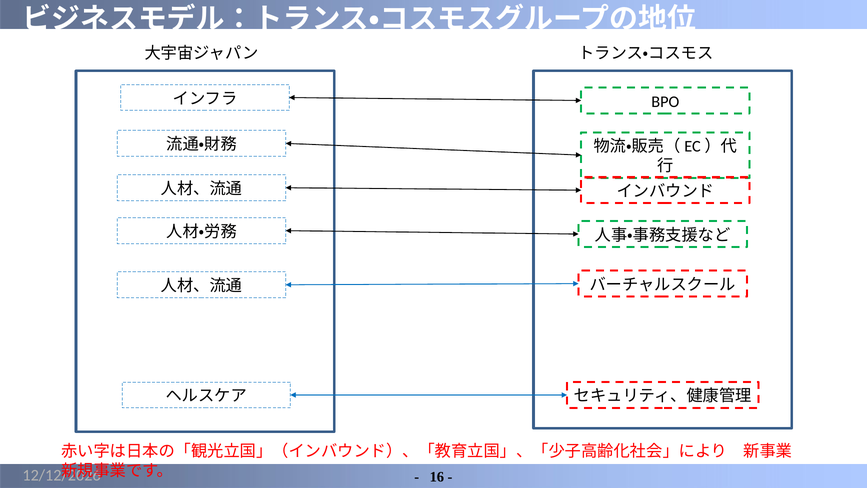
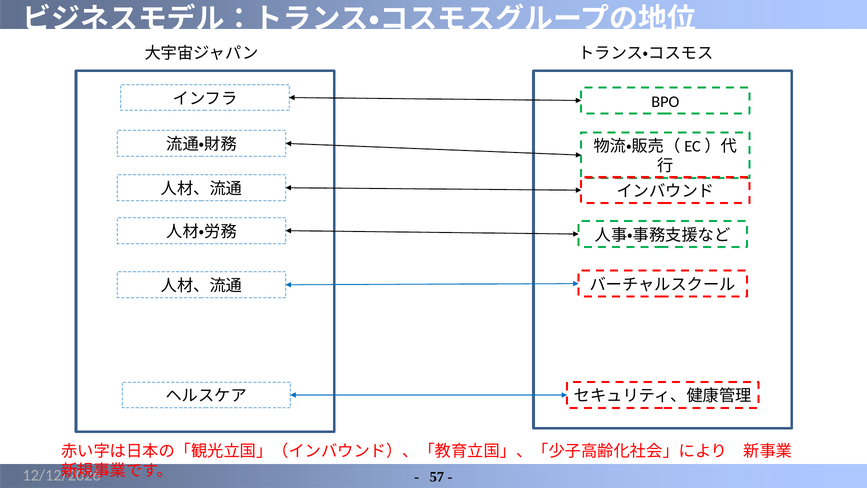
16: 16 -> 57 (437, 477)
